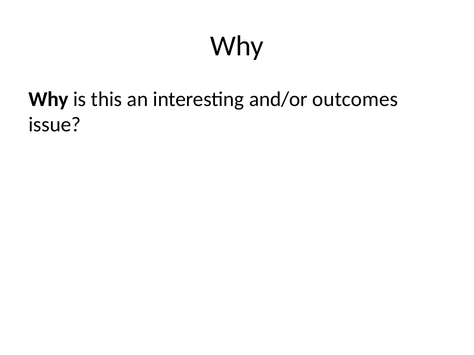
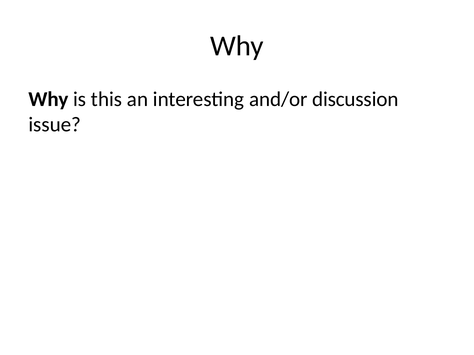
outcomes: outcomes -> discussion (355, 99)
